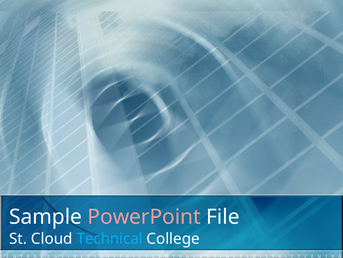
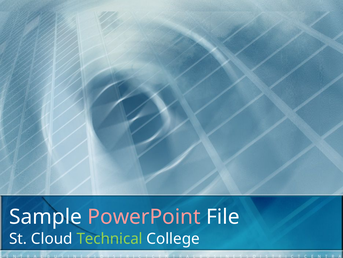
Technical colour: light blue -> light green (110, 238)
